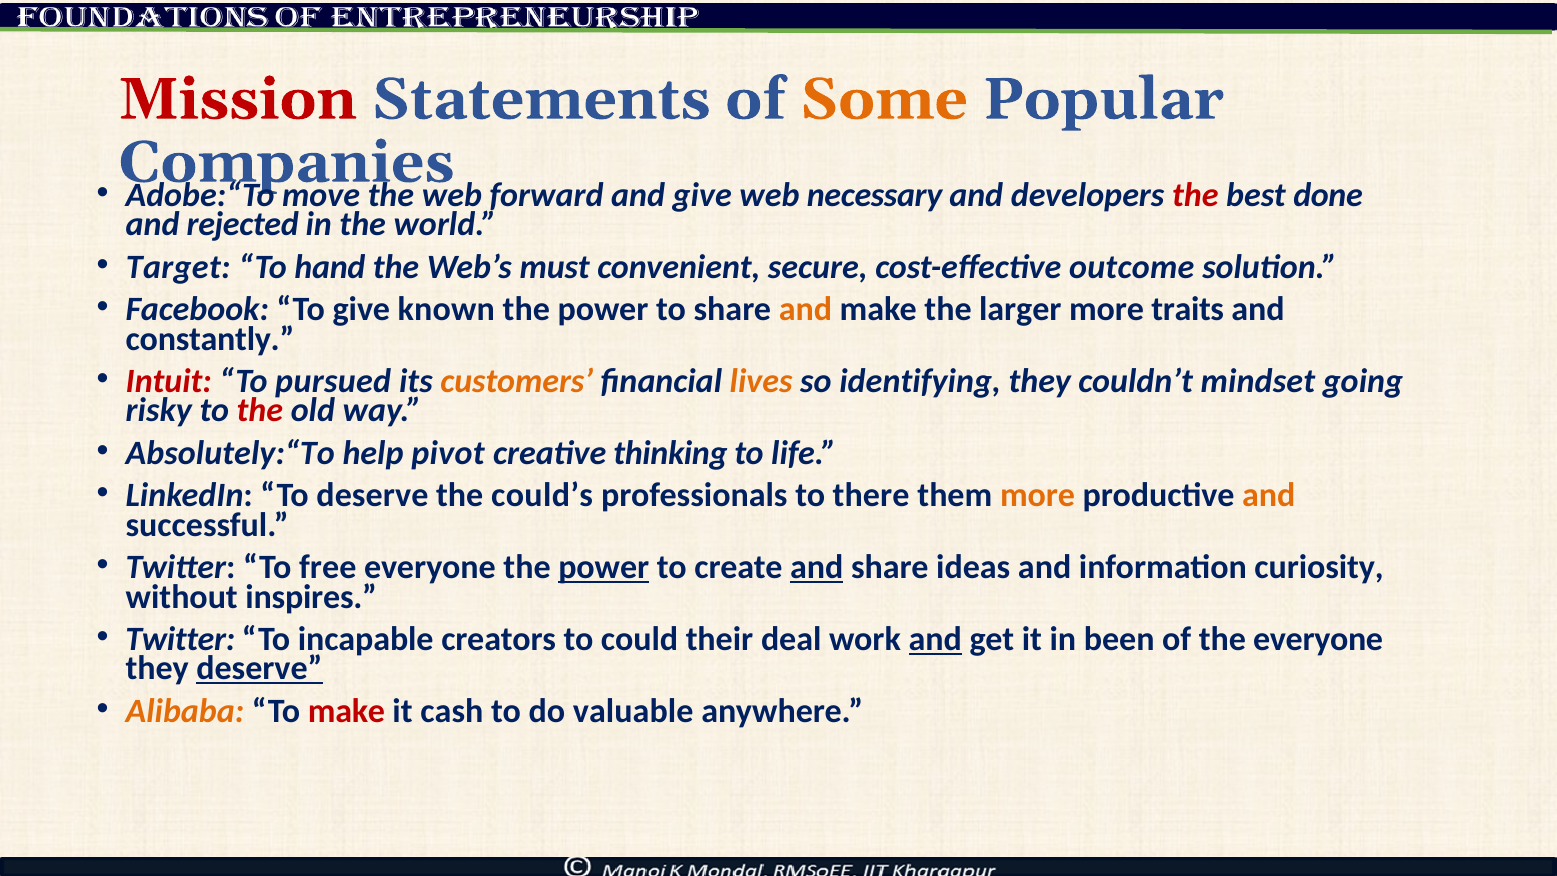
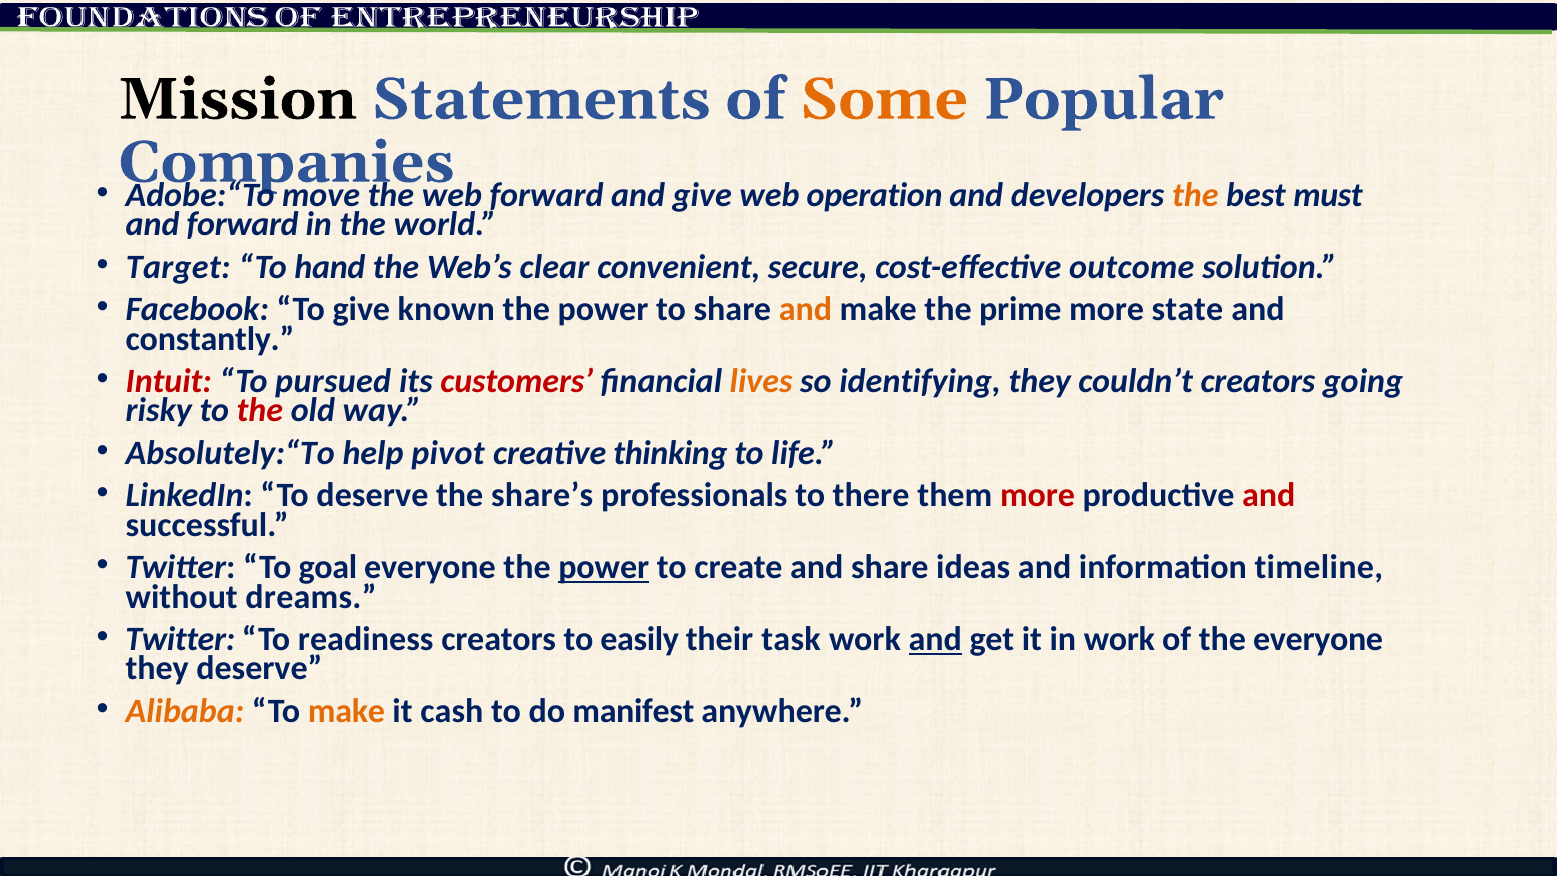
Mission colour: red -> black (238, 99)
necessary: necessary -> operation (875, 195)
the colour: red -> orange (1195, 195)
done: done -> must (1328, 195)
and rejected: rejected -> forward (243, 225)
must: must -> clear (554, 267)
larger: larger -> prime (1020, 309)
traits: traits -> state (1187, 309)
customers colour: orange -> red (517, 381)
couldn’t mindset: mindset -> creators (1258, 381)
could’s: could’s -> share’s (542, 495)
more colour: orange -> red (1038, 495)
and colour: orange -> red (1269, 495)
free: free -> goal (328, 567)
and underline: present -> none (817, 567)
curiosity: curiosity -> timeline (1319, 567)
inspires: inspires -> dreams (311, 597)
incapable: incapable -> readiness (366, 639)
could: could -> easily (640, 639)
deal: deal -> task (791, 639)
in been: been -> work (1119, 639)
deserve underline: present -> none (259, 668)
make colour: red -> orange (346, 711)
valuable: valuable -> manifest (633, 711)
